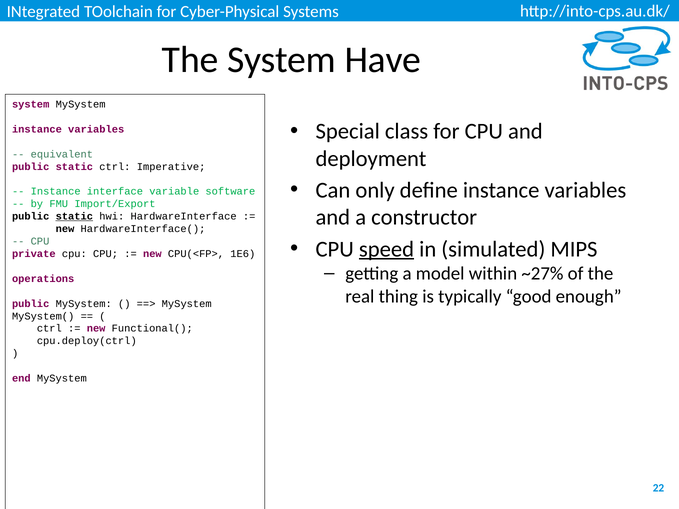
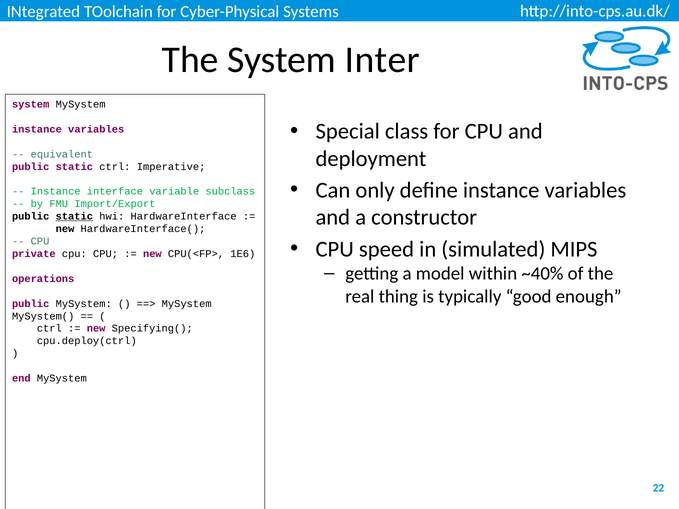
Have: Have -> Inter (382, 60)
software: software -> subclass (230, 192)
speed underline: present -> none (386, 249)
~27%: ~27% -> ~40% (542, 274)
Functional(: Functional( -> Specifying( (152, 329)
